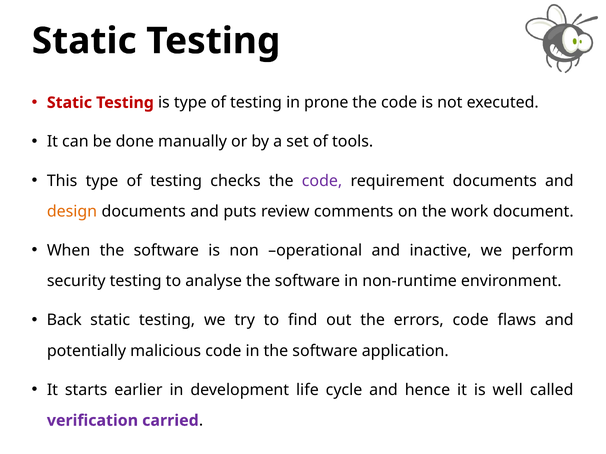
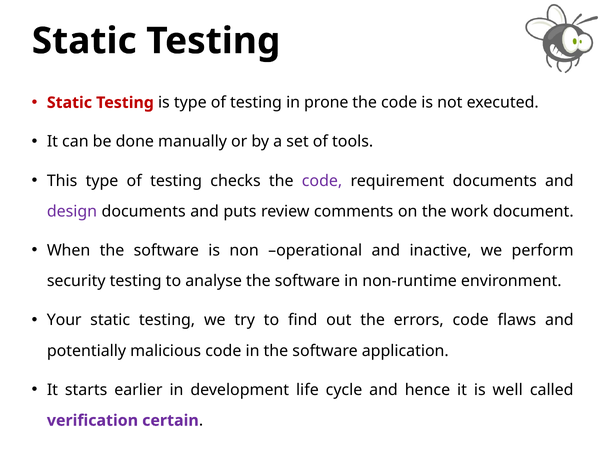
design colour: orange -> purple (72, 212)
Back: Back -> Your (64, 321)
carried: carried -> certain (170, 421)
